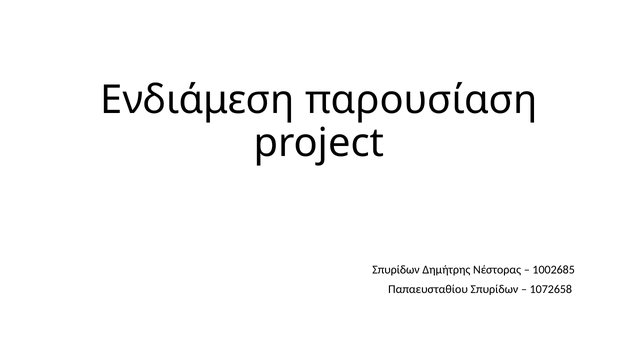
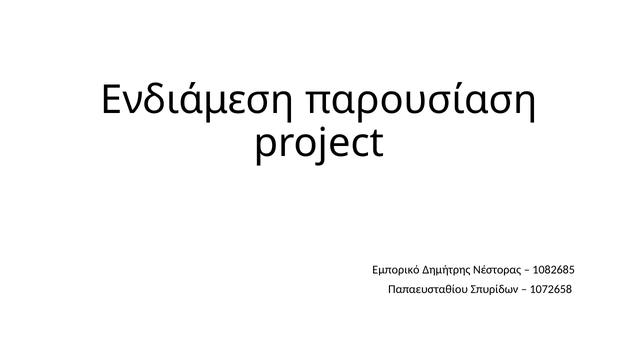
Σπυρίδων: Σπυρίδων -> Εμπορικό (396, 269)
1002685: 1002685 -> 1082685 (554, 269)
